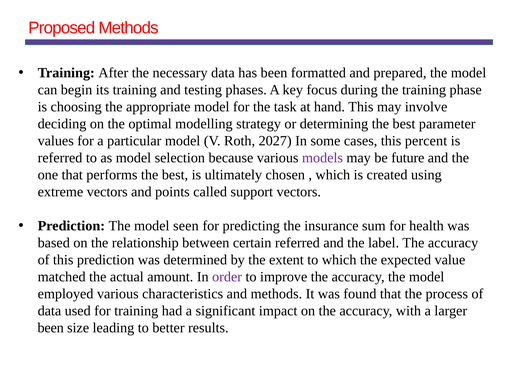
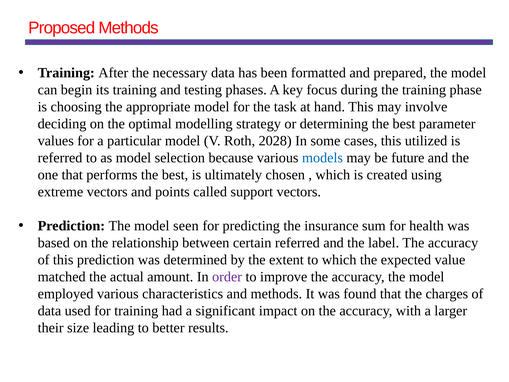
2027: 2027 -> 2028 (275, 141)
percent: percent -> utilized (426, 141)
models colour: purple -> blue (322, 158)
process: process -> charges (447, 294)
been: been -> their (51, 328)
